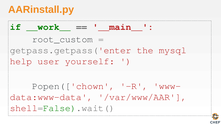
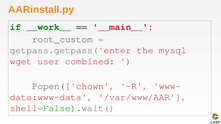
help: help -> wget (21, 61)
yourself: yourself -> combined (90, 61)
